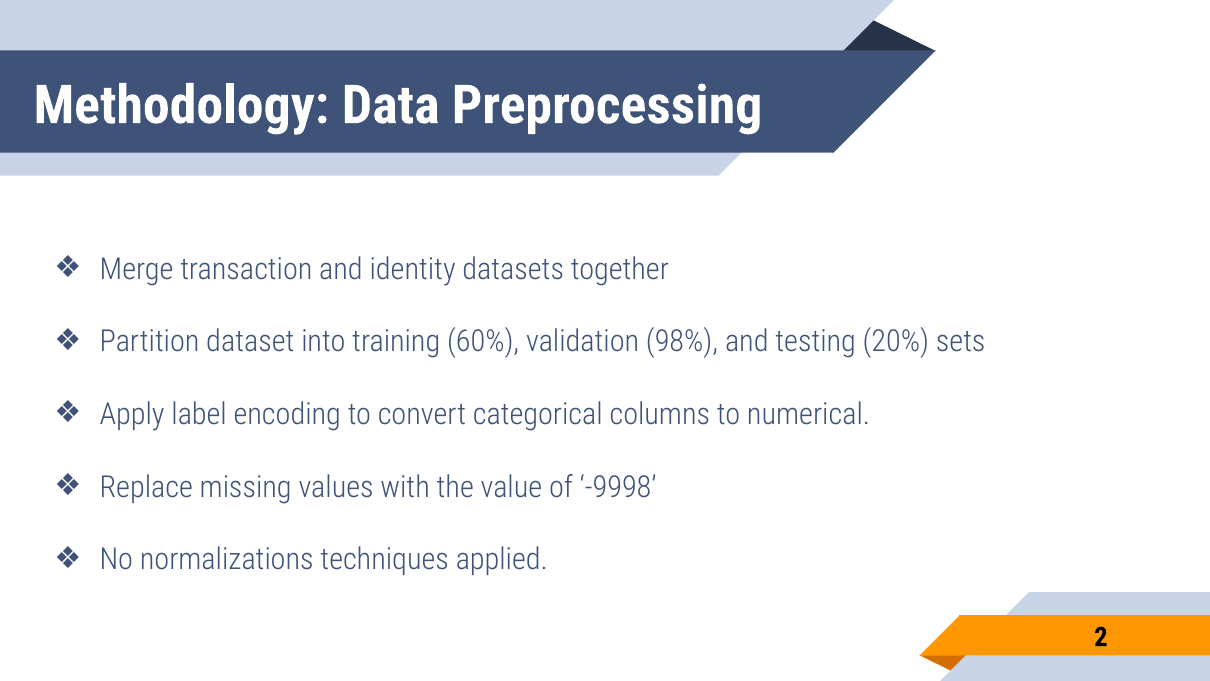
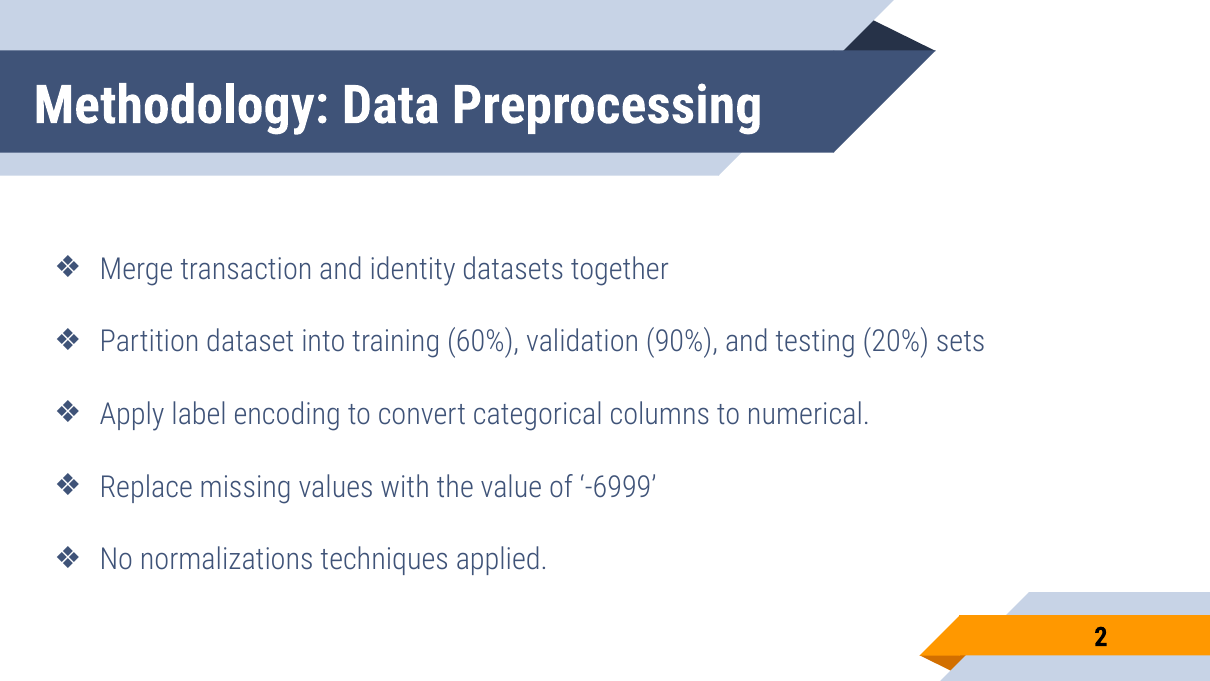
98%: 98% -> 90% (682, 342)
-9998: -9998 -> -6999 (618, 487)
